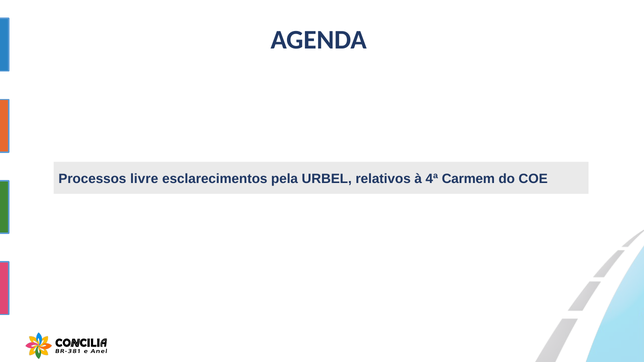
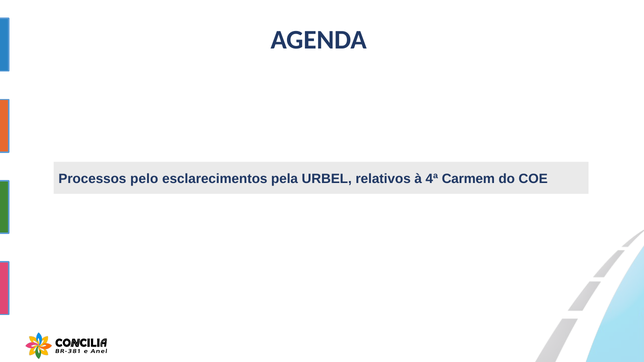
livre: livre -> pelo (144, 179)
